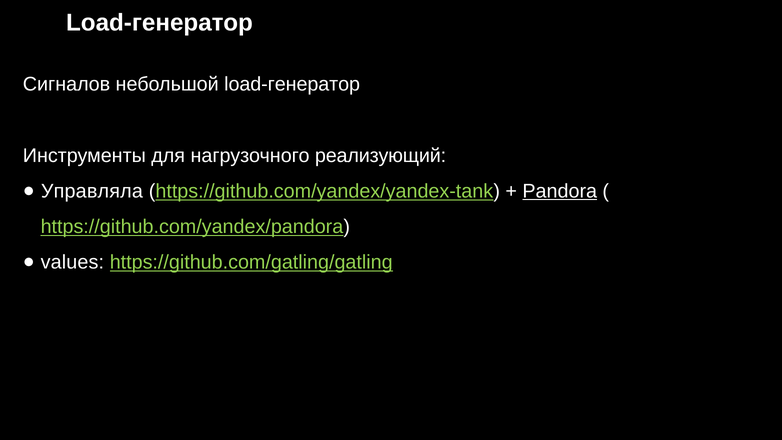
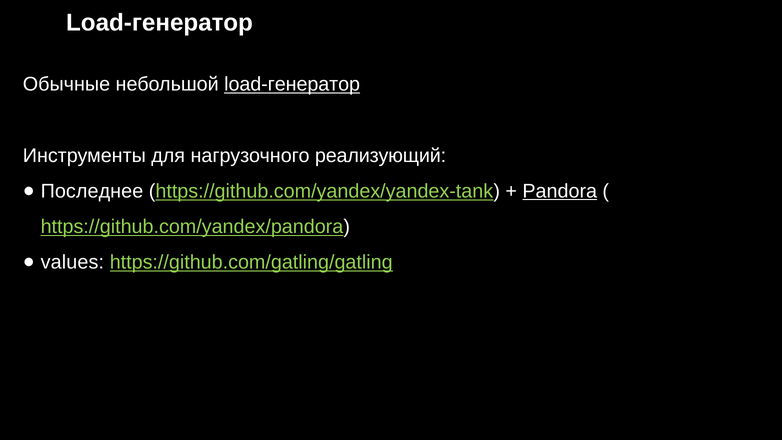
Сигналов: Сигналов -> Обычные (66, 84)
load-генератор underline: none -> present (292, 84)
Управляла: Управляла -> Последнее (92, 191)
